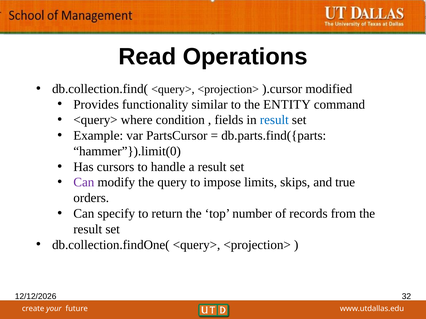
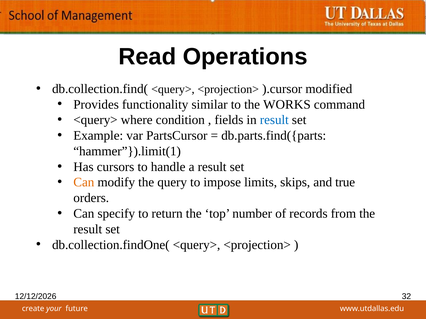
ENTITY: ENTITY -> WORKS (287, 105)
hammer”}).limit(0: hammer”}).limit(0 -> hammer”}).limit(1 (127, 151)
Can colour: purple -> orange (84, 183)
